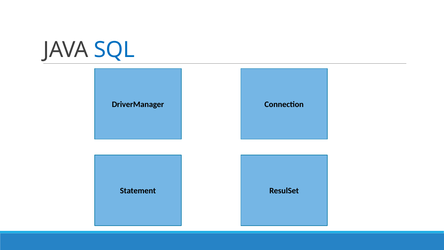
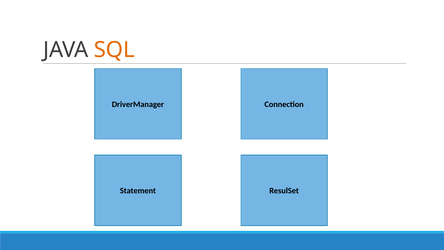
SQL colour: blue -> orange (114, 50)
